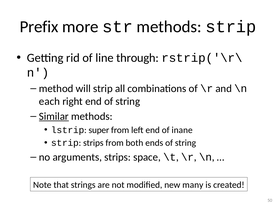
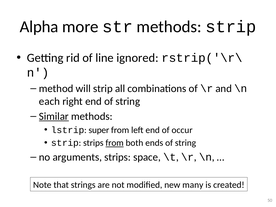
Prefix: Prefix -> Alpha (39, 27)
through: through -> ignored (137, 58)
inane: inane -> occur (182, 130)
from underline: none -> present (115, 143)
